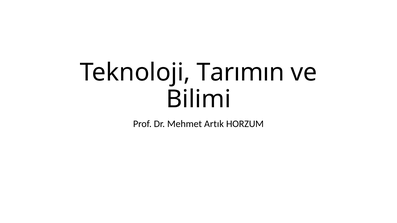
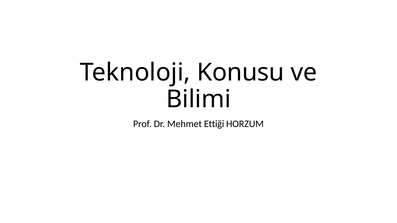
Tarımın: Tarımın -> Konusu (241, 72)
Artık: Artık -> Ettiği (214, 124)
